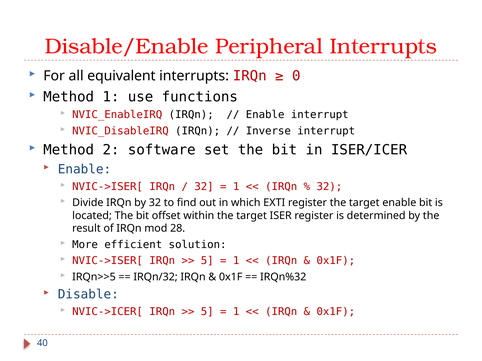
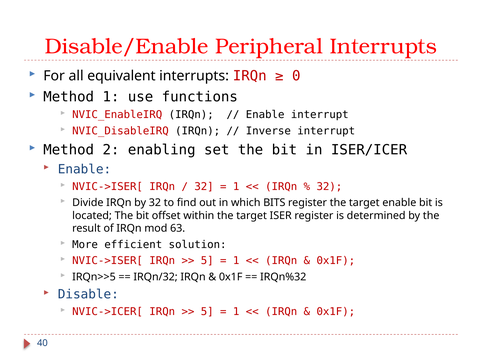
software: software -> enabling (162, 150)
EXTI: EXTI -> BITS (274, 203)
28: 28 -> 63 (178, 229)
